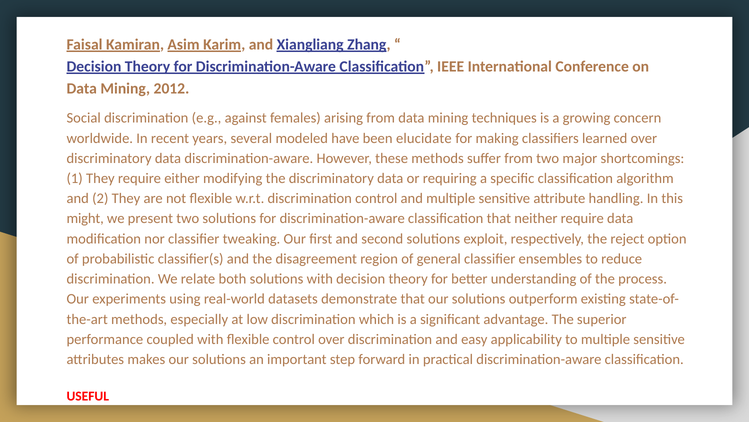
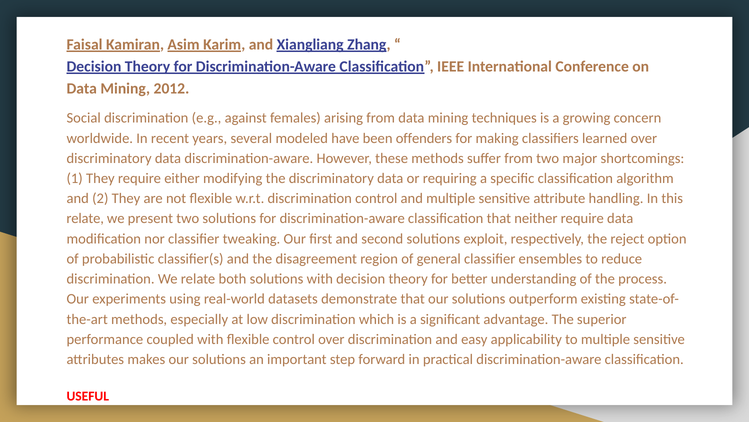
elucidate: elucidate -> offenders (424, 138)
might: might -> relate (85, 218)
